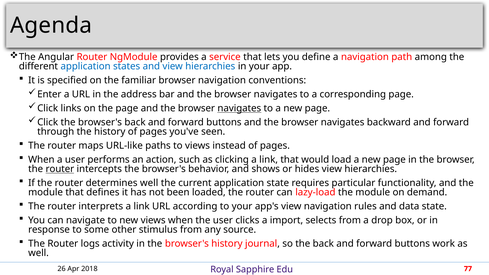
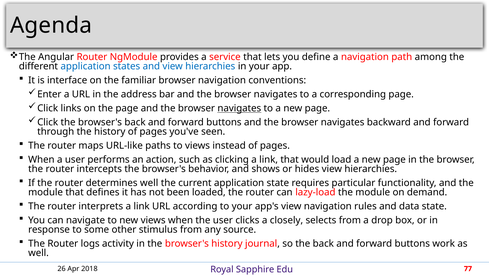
specified: specified -> interface (67, 80)
router underline: present -> none (60, 169)
import: import -> closely (286, 220)
